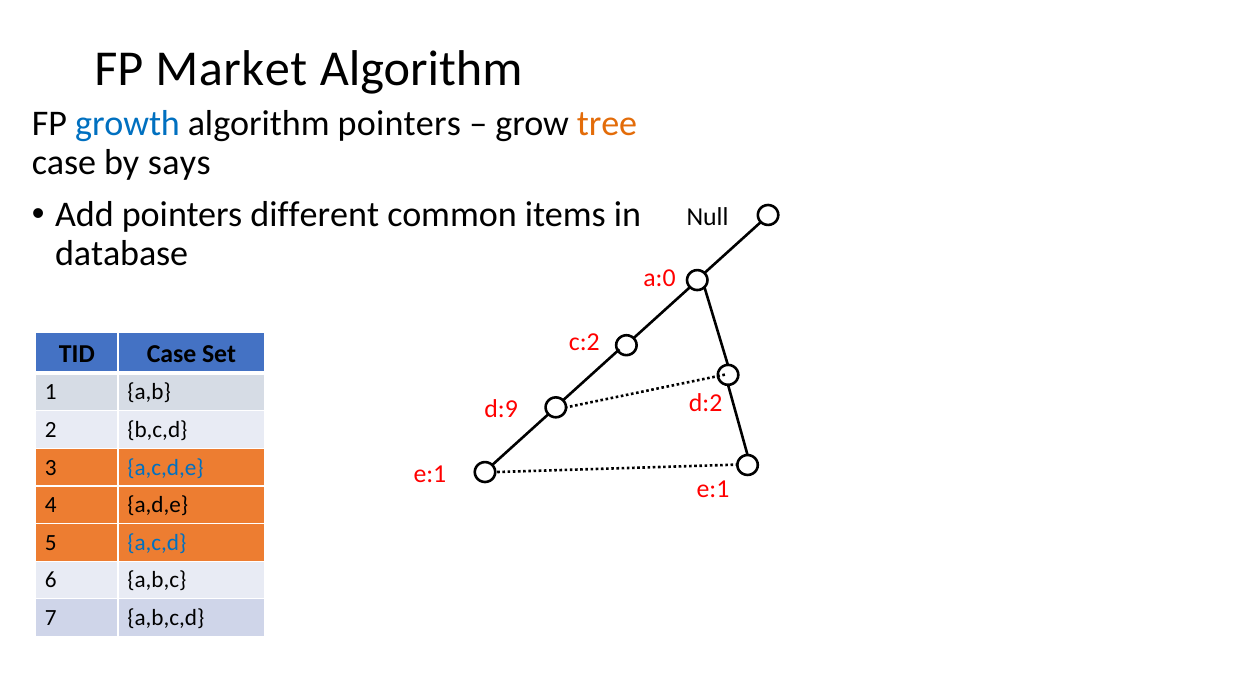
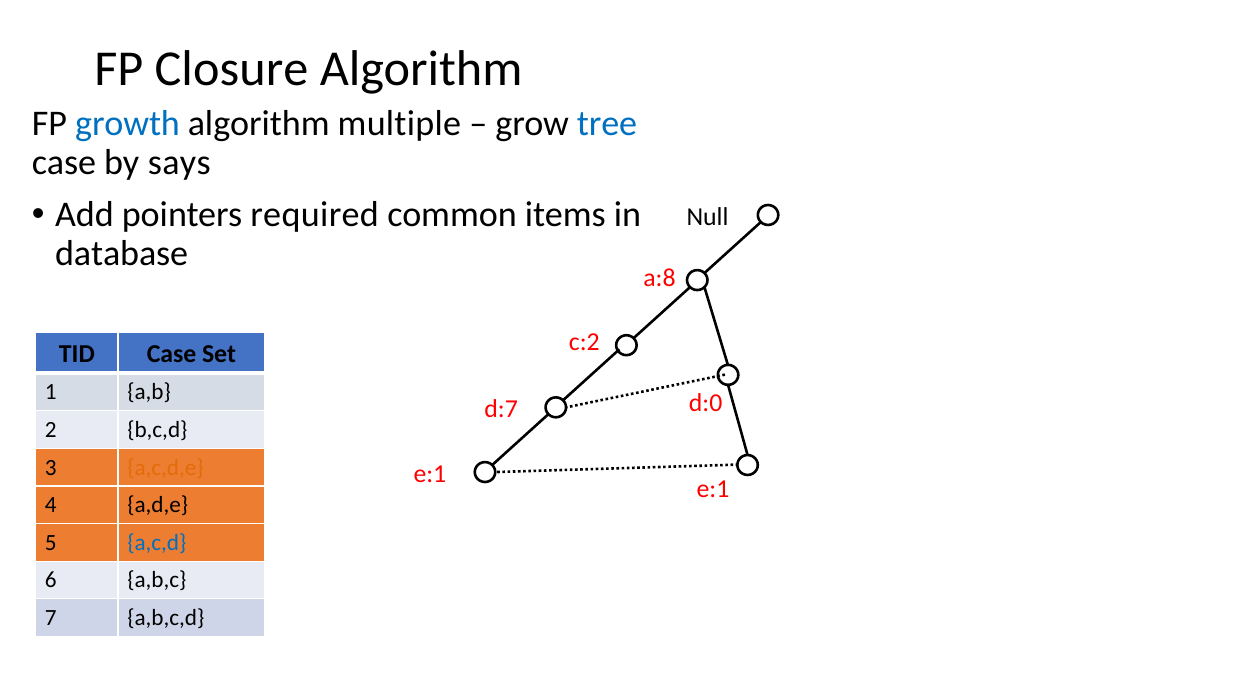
Market: Market -> Closure (232, 68)
algorithm pointers: pointers -> multiple (399, 124)
tree colour: orange -> blue (607, 124)
different: different -> required (315, 215)
a:0: a:0 -> a:8 (659, 277)
d:2: d:2 -> d:0 (706, 403)
d:9: d:9 -> d:7 (501, 409)
a,c,d,e colour: blue -> orange (165, 467)
